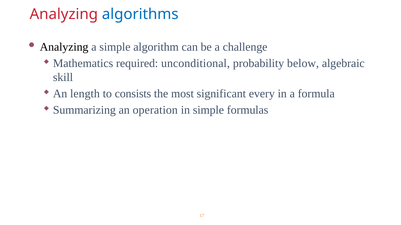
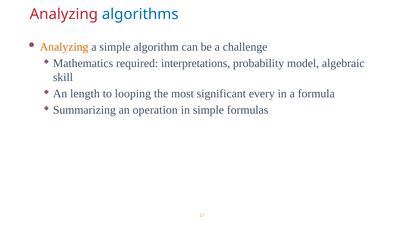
Analyzing colour: black -> orange (64, 47)
unconditional: unconditional -> interpretations (196, 63)
below: below -> model (303, 63)
consists: consists -> looping (133, 94)
